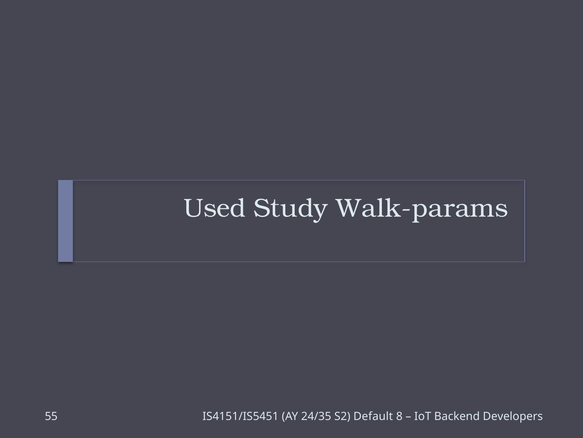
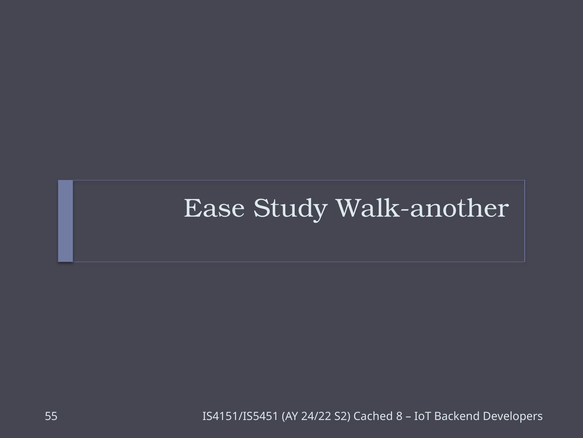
Used: Used -> Ease (214, 208)
Walk-params: Walk-params -> Walk-another (422, 208)
24/35: 24/35 -> 24/22 (316, 416)
Default: Default -> Cached (373, 416)
